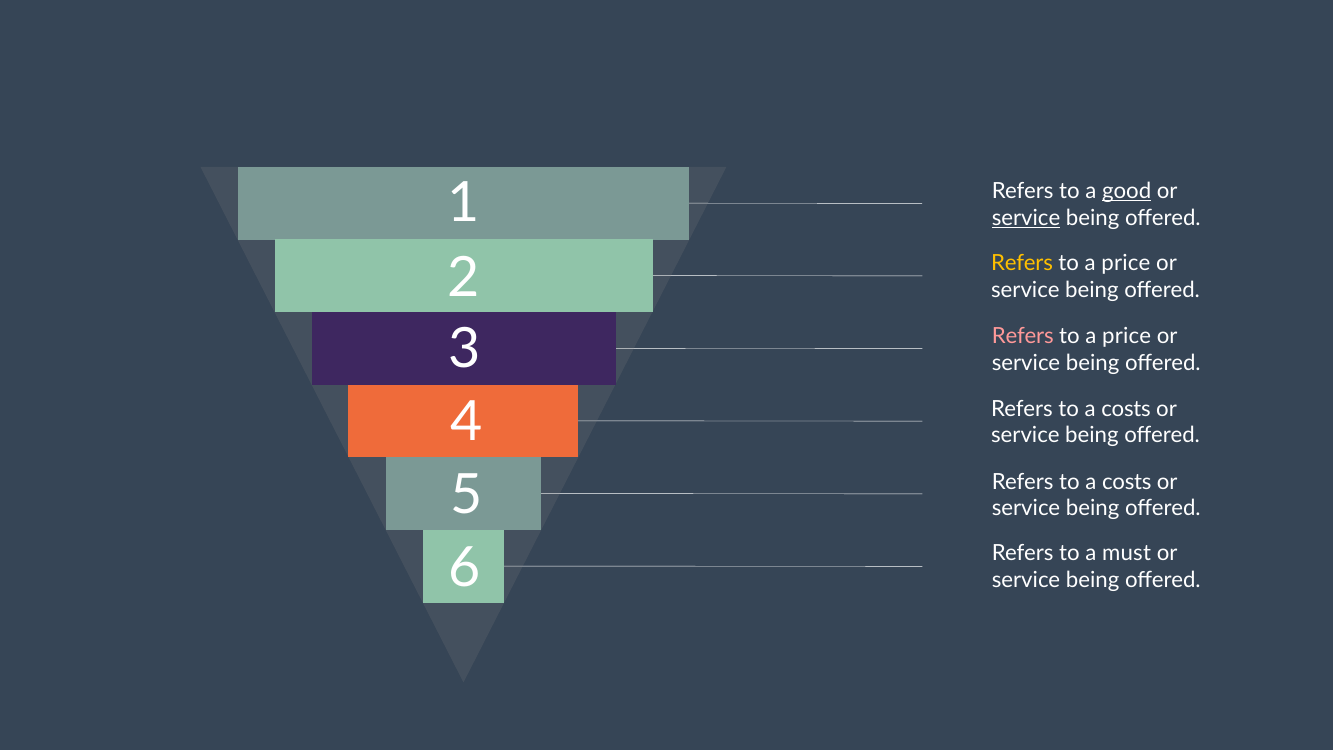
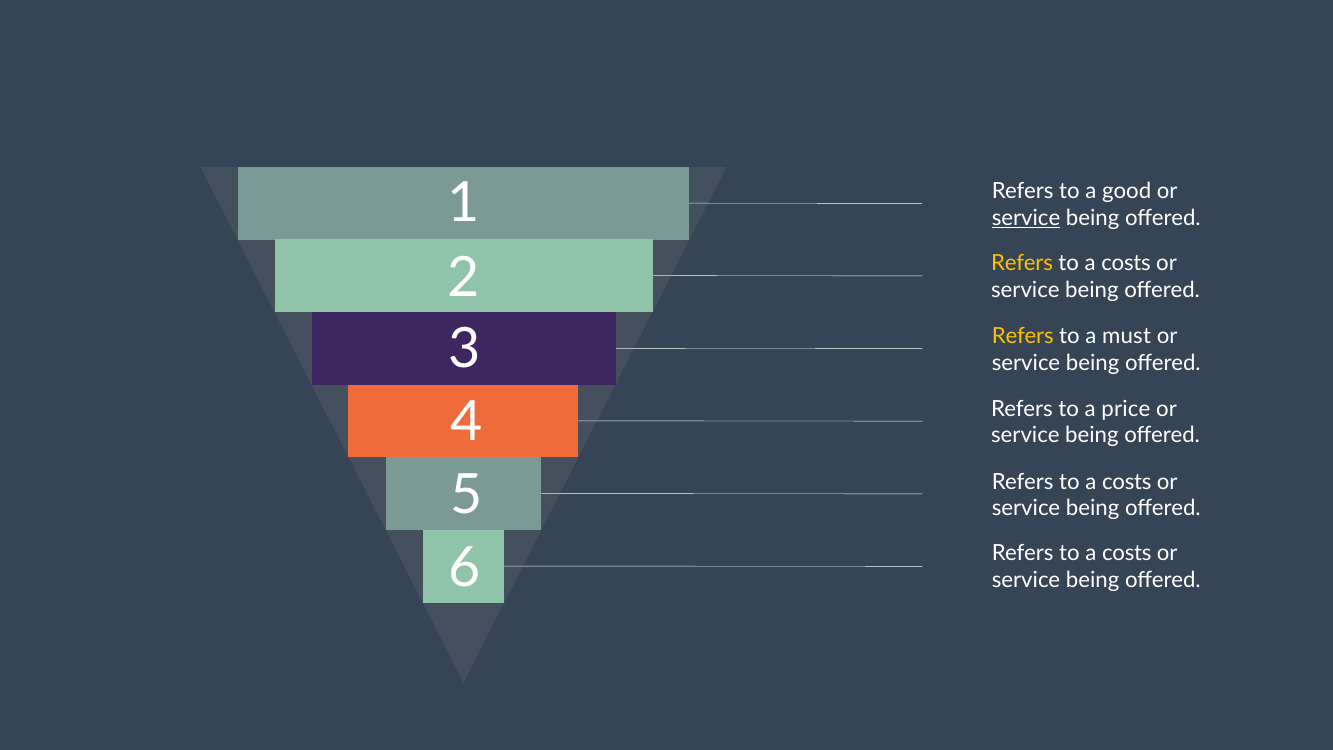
good underline: present -> none (1127, 191)
price: price -> costs (1126, 263)
Refers colour: pink -> yellow (1023, 336)
price: price -> must (1127, 336)
costs: costs -> price (1126, 409)
must: must -> costs (1127, 553)
